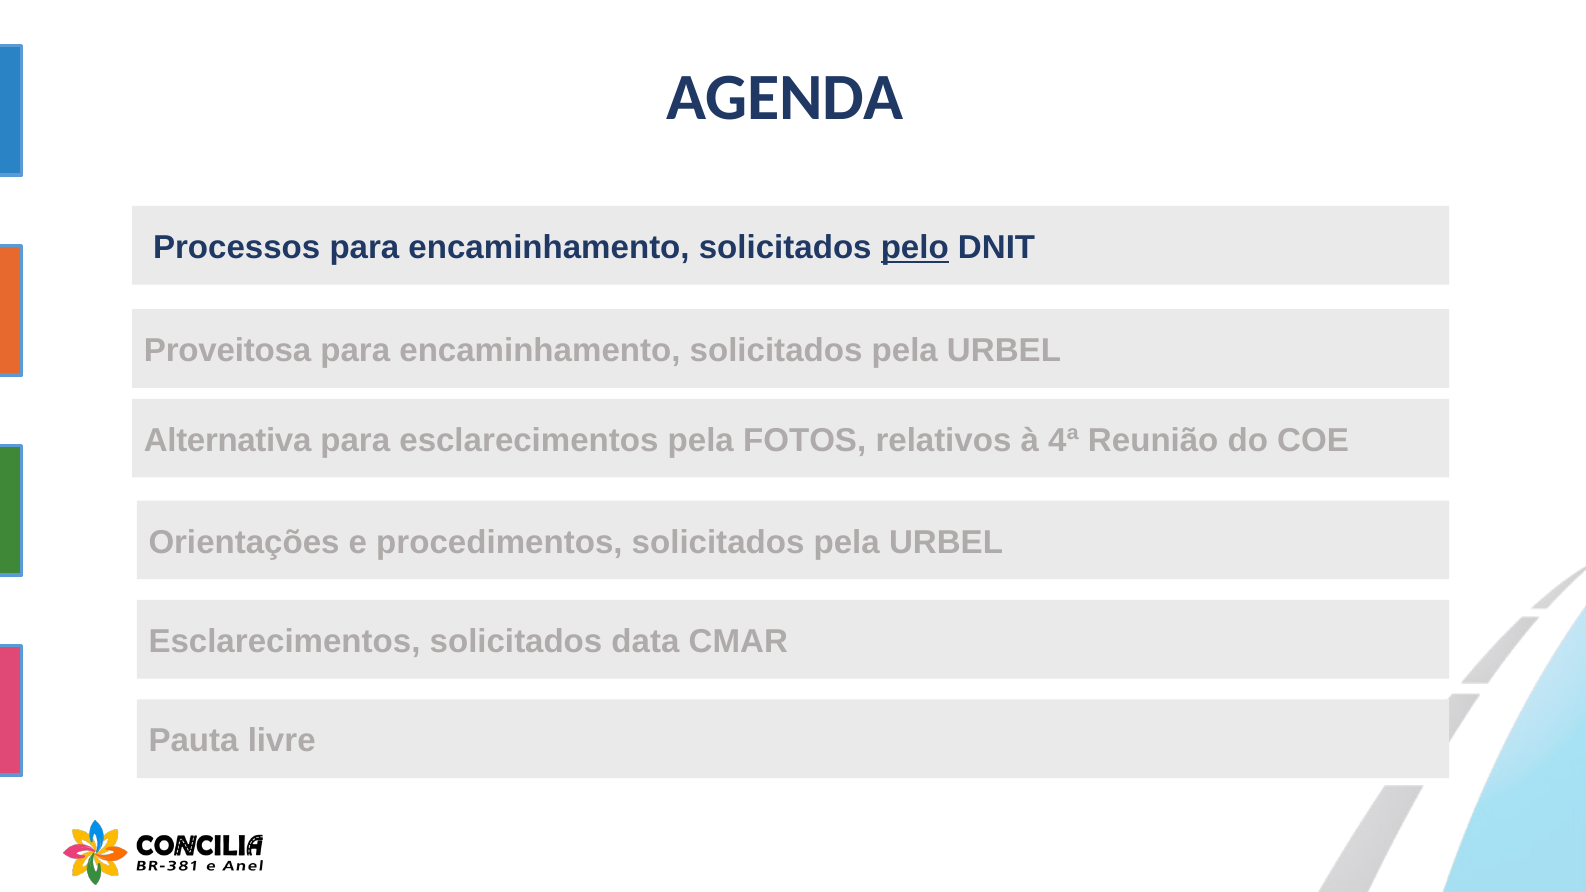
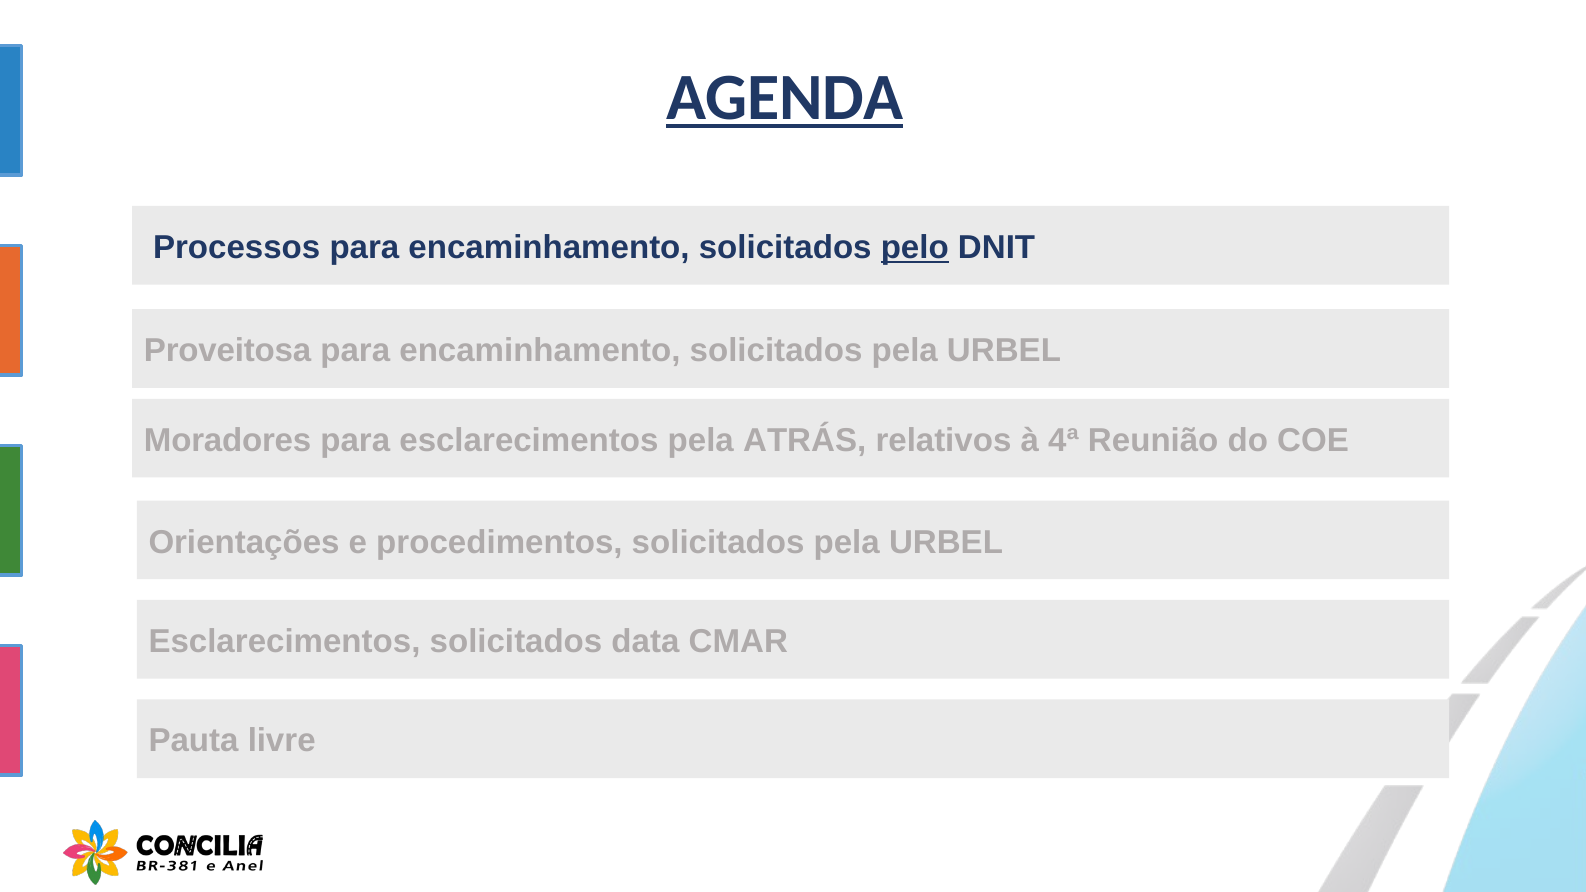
AGENDA underline: none -> present (785, 98)
Alternativa: Alternativa -> Moradores (228, 440)
FOTOS: FOTOS -> ATRÁS (805, 440)
